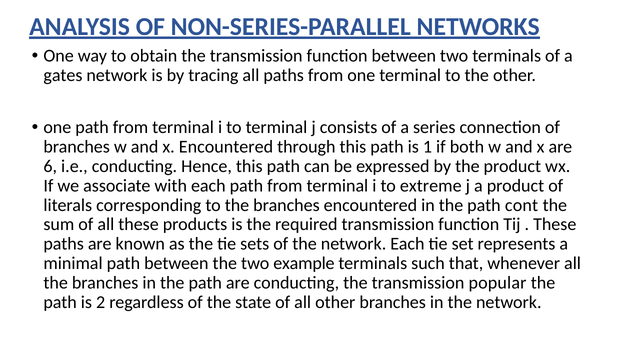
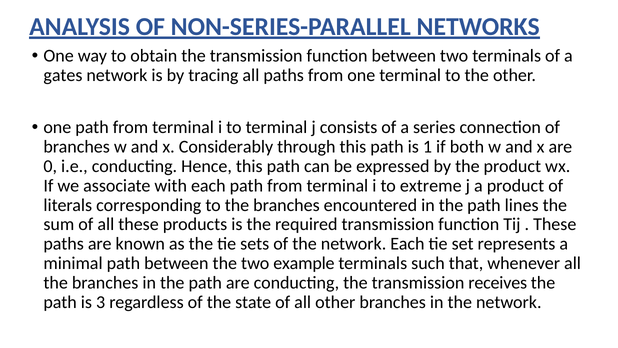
x Encountered: Encountered -> Considerably (226, 147)
6: 6 -> 0 (50, 166)
cont: cont -> lines (522, 205)
popular: popular -> receives (498, 283)
2: 2 -> 3 (101, 302)
